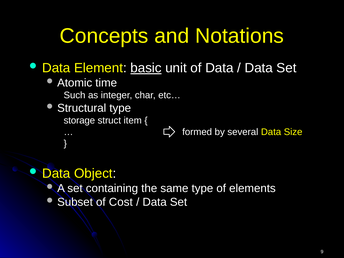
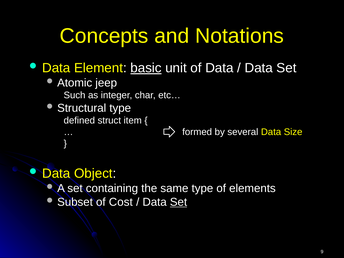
time: time -> jeep (106, 83)
storage: storage -> defined (79, 121)
Set underline: none -> present (179, 202)
